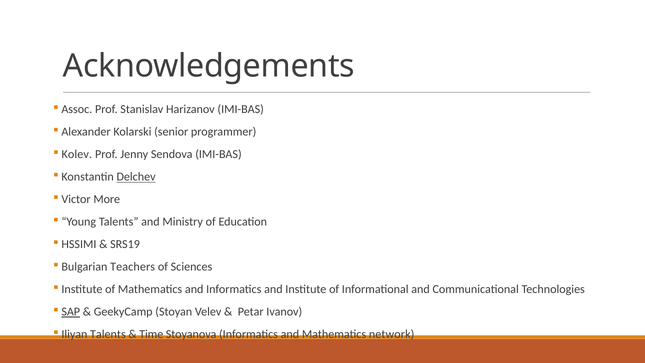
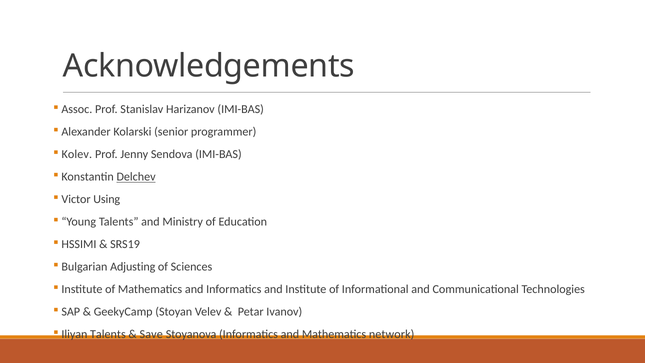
More: More -> Using (107, 199)
Teachers: Teachers -> Adjusting (133, 267)
SAP underline: present -> none (71, 312)
Time: Time -> Save (151, 334)
